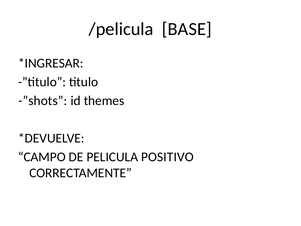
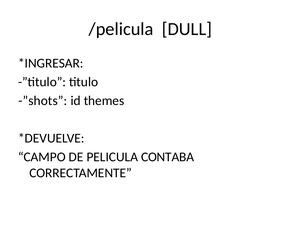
BASE: BASE -> DULL (187, 29)
POSITIVO: POSITIVO -> CONTABA (168, 157)
